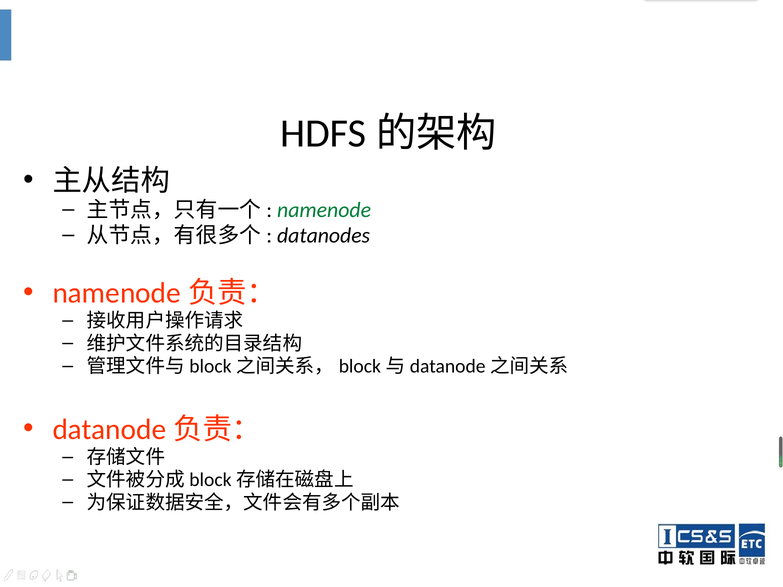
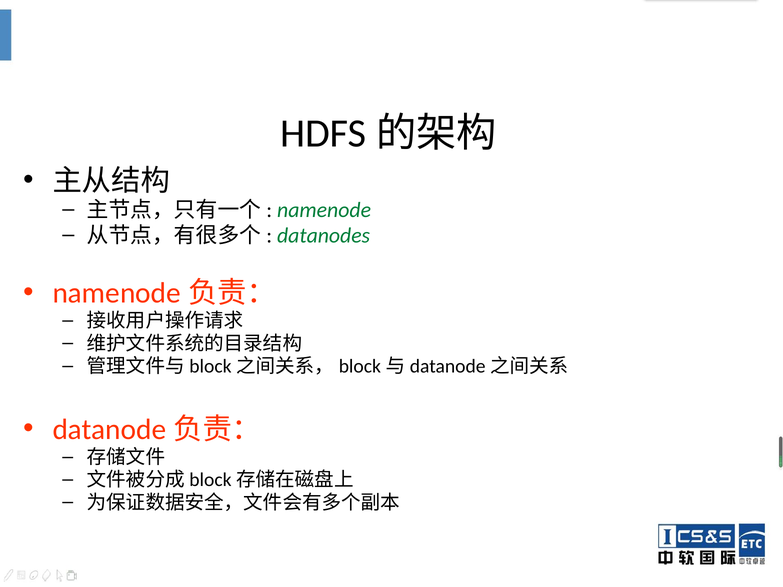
datanodes colour: black -> green (324, 235)
